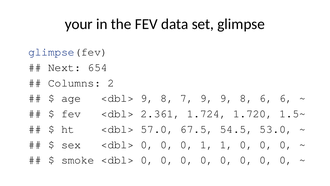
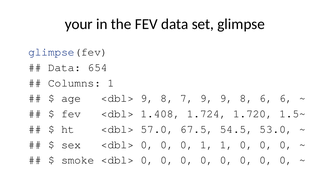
Next: Next -> Data (65, 67)
Columns 2: 2 -> 1 (111, 83)
2.361: 2.361 -> 1.408 (160, 114)
